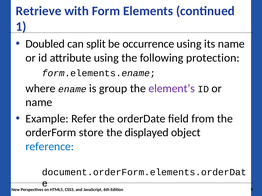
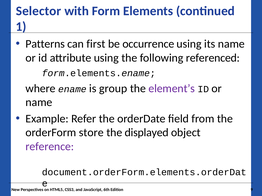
Retrieve: Retrieve -> Selector (39, 11)
Doubled: Doubled -> Patterns (45, 44)
split: split -> first (96, 44)
protection: protection -> referenced (213, 58)
reference colour: blue -> purple (50, 147)
